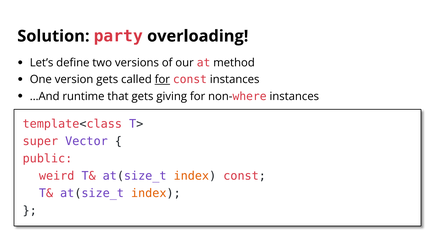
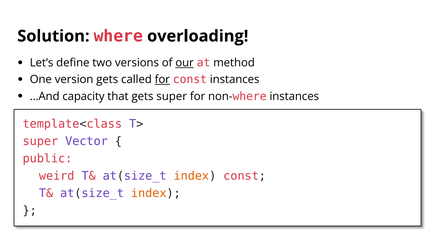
Solution party: party -> where (118, 36)
our underline: none -> present (185, 63)
runtime: runtime -> capacity (83, 96)
gets giving: giving -> super (172, 96)
